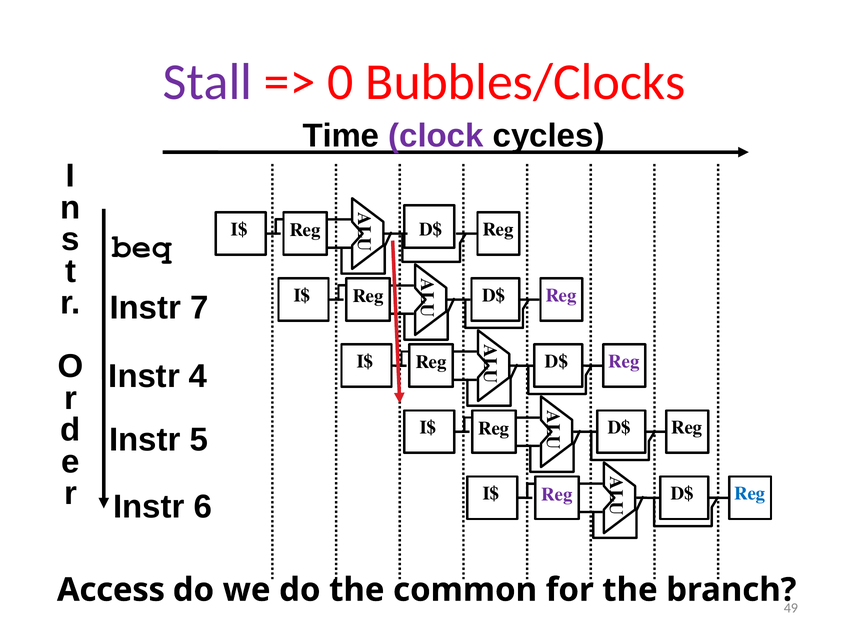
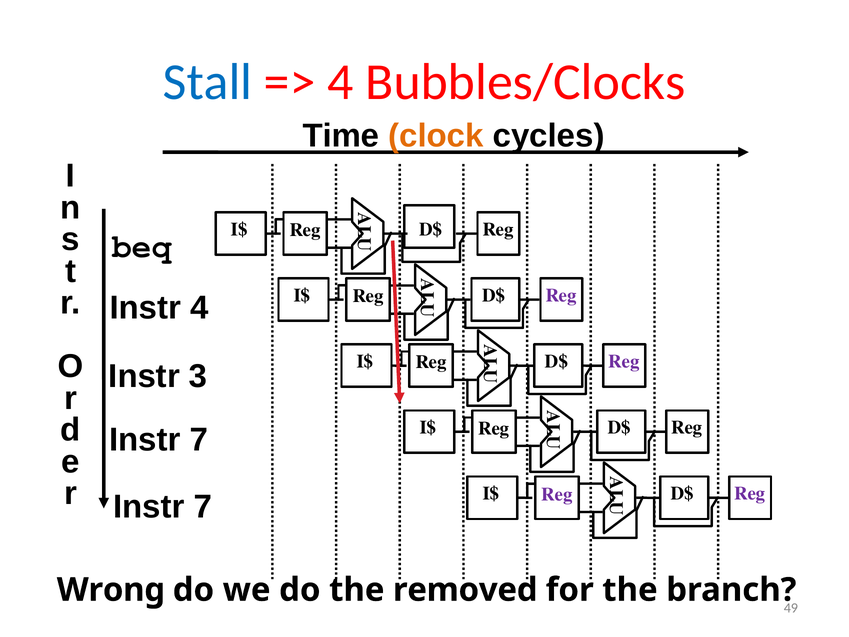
Stall colour: purple -> blue (208, 82)
0: 0 -> 4 (340, 82)
clock colour: purple -> orange (436, 136)
Instr 7: 7 -> 4 (199, 308)
4: 4 -> 3 (198, 376)
5: 5 -> 7 (199, 440)
Reg colour: blue -> purple (750, 493)
6: 6 -> 7 (203, 507)
Access: Access -> Wrong (111, 590)
common: common -> removed (465, 590)
